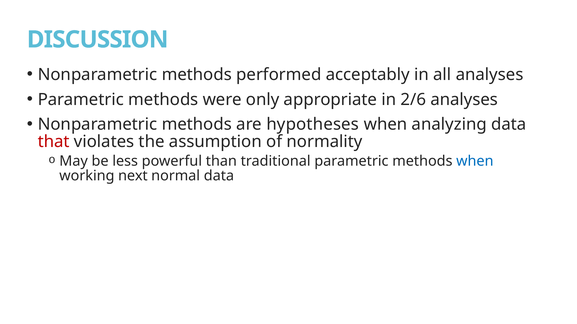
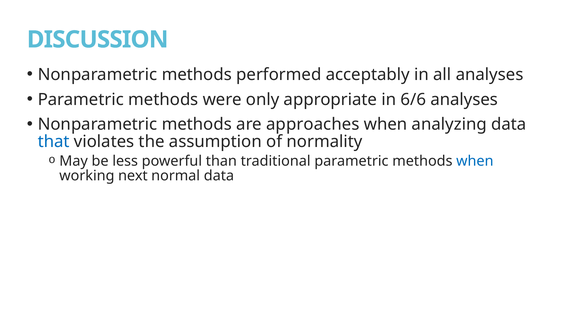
2/6: 2/6 -> 6/6 (413, 100)
hypotheses: hypotheses -> approaches (313, 125)
that colour: red -> blue (54, 142)
